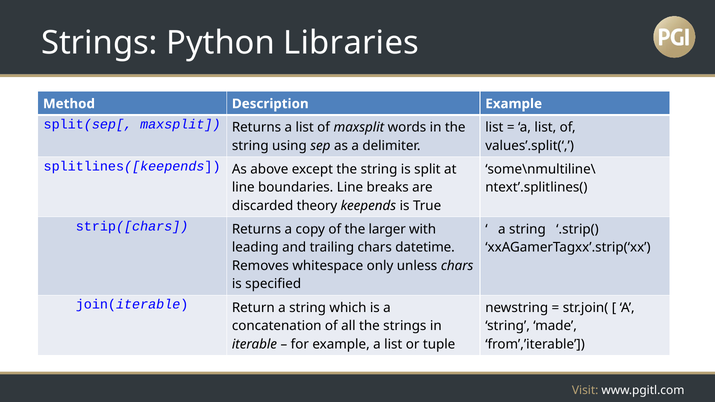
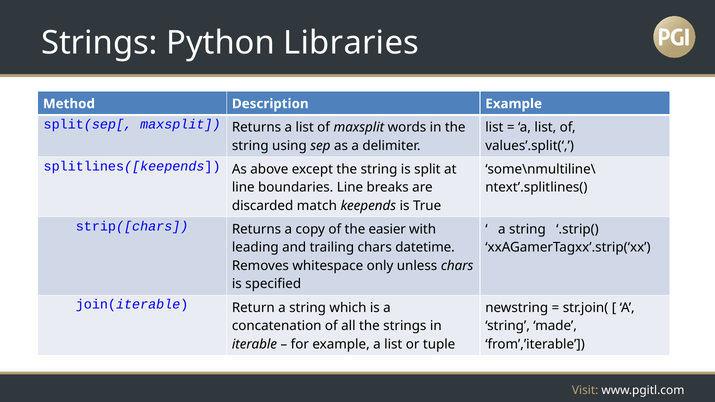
theory: theory -> match (317, 206)
larger: larger -> easier (387, 229)
